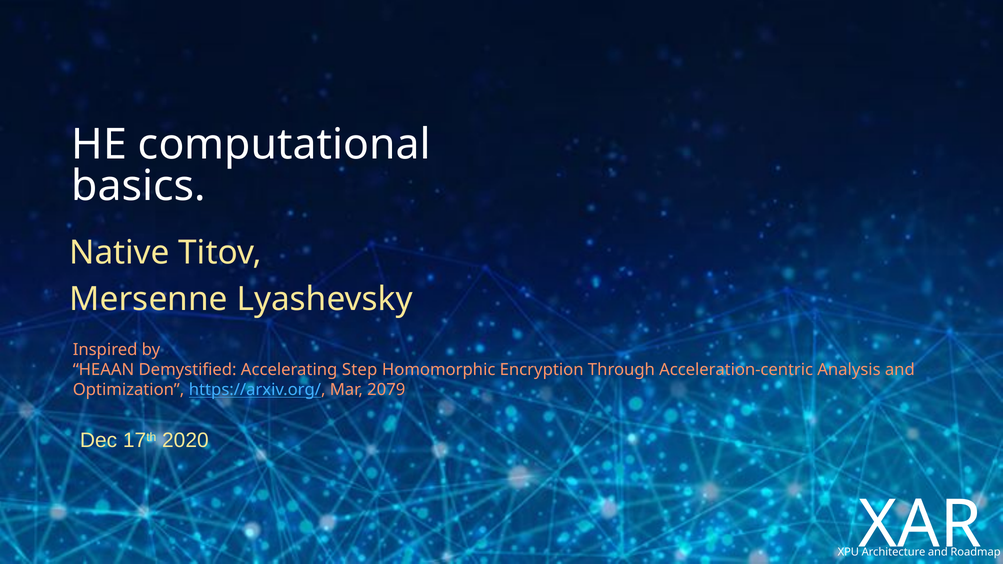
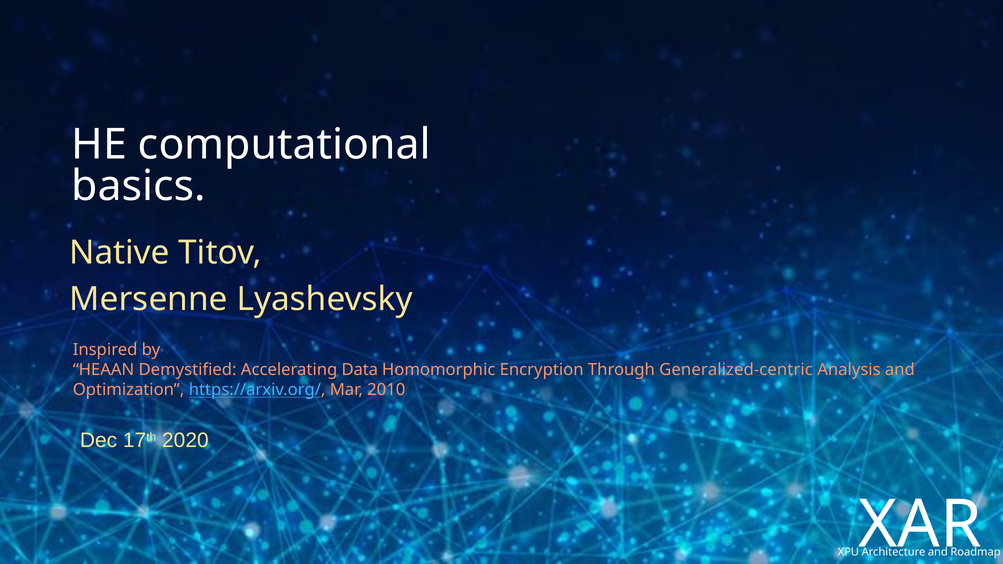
Step: Step -> Data (360, 370)
Acceleration-centric: Acceleration-centric -> Generalized-centric (736, 370)
2079: 2079 -> 2010 (386, 390)
